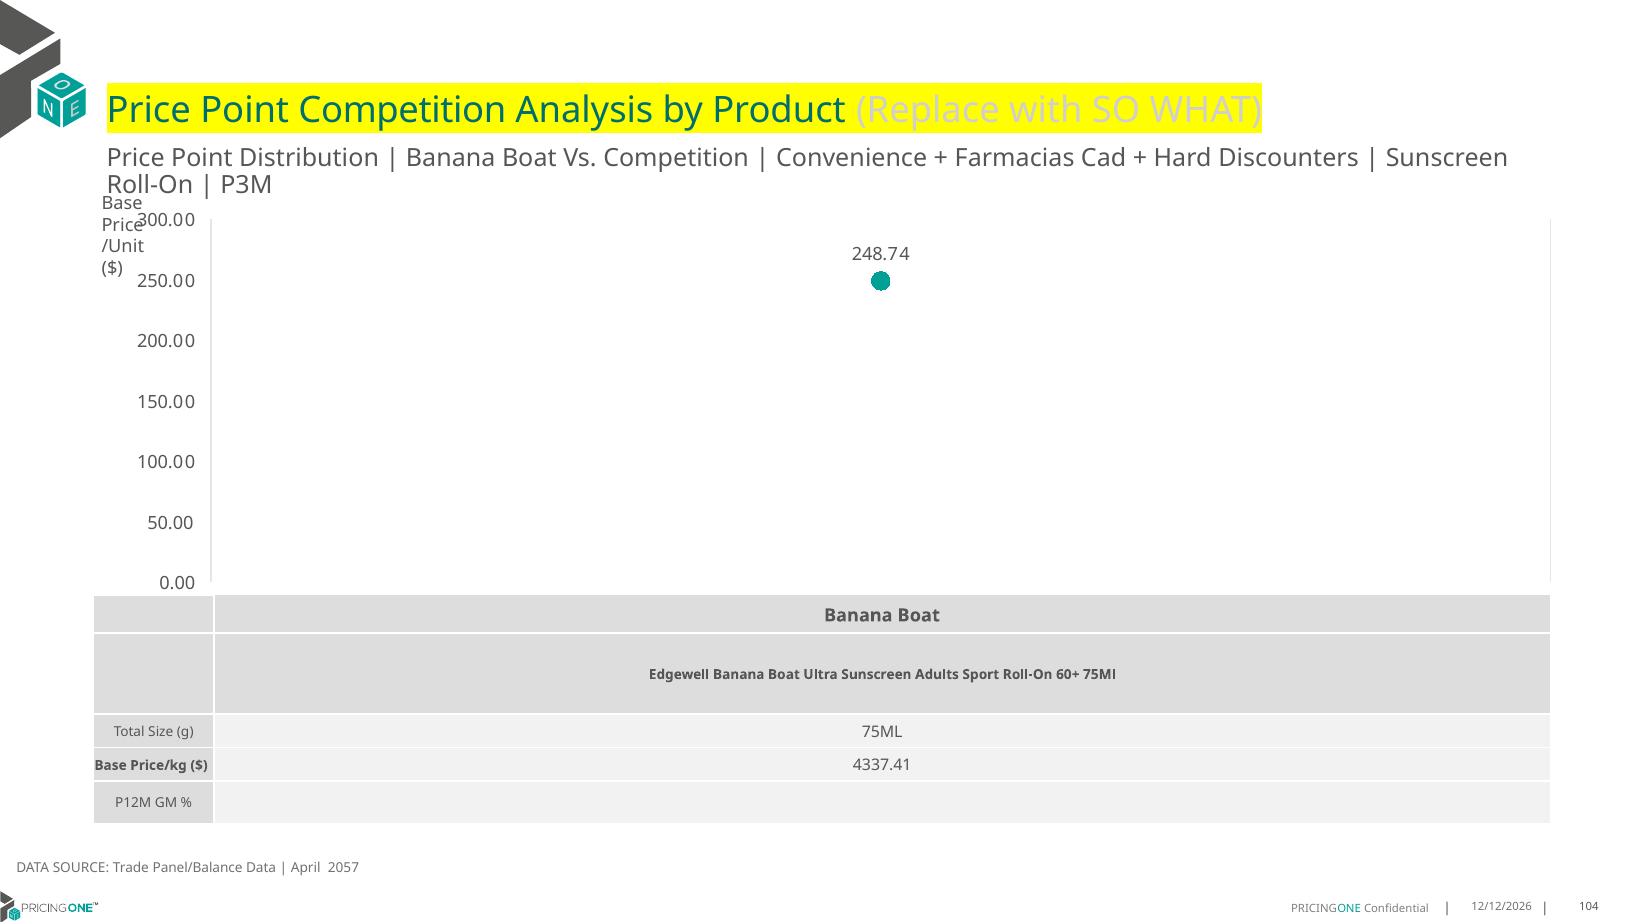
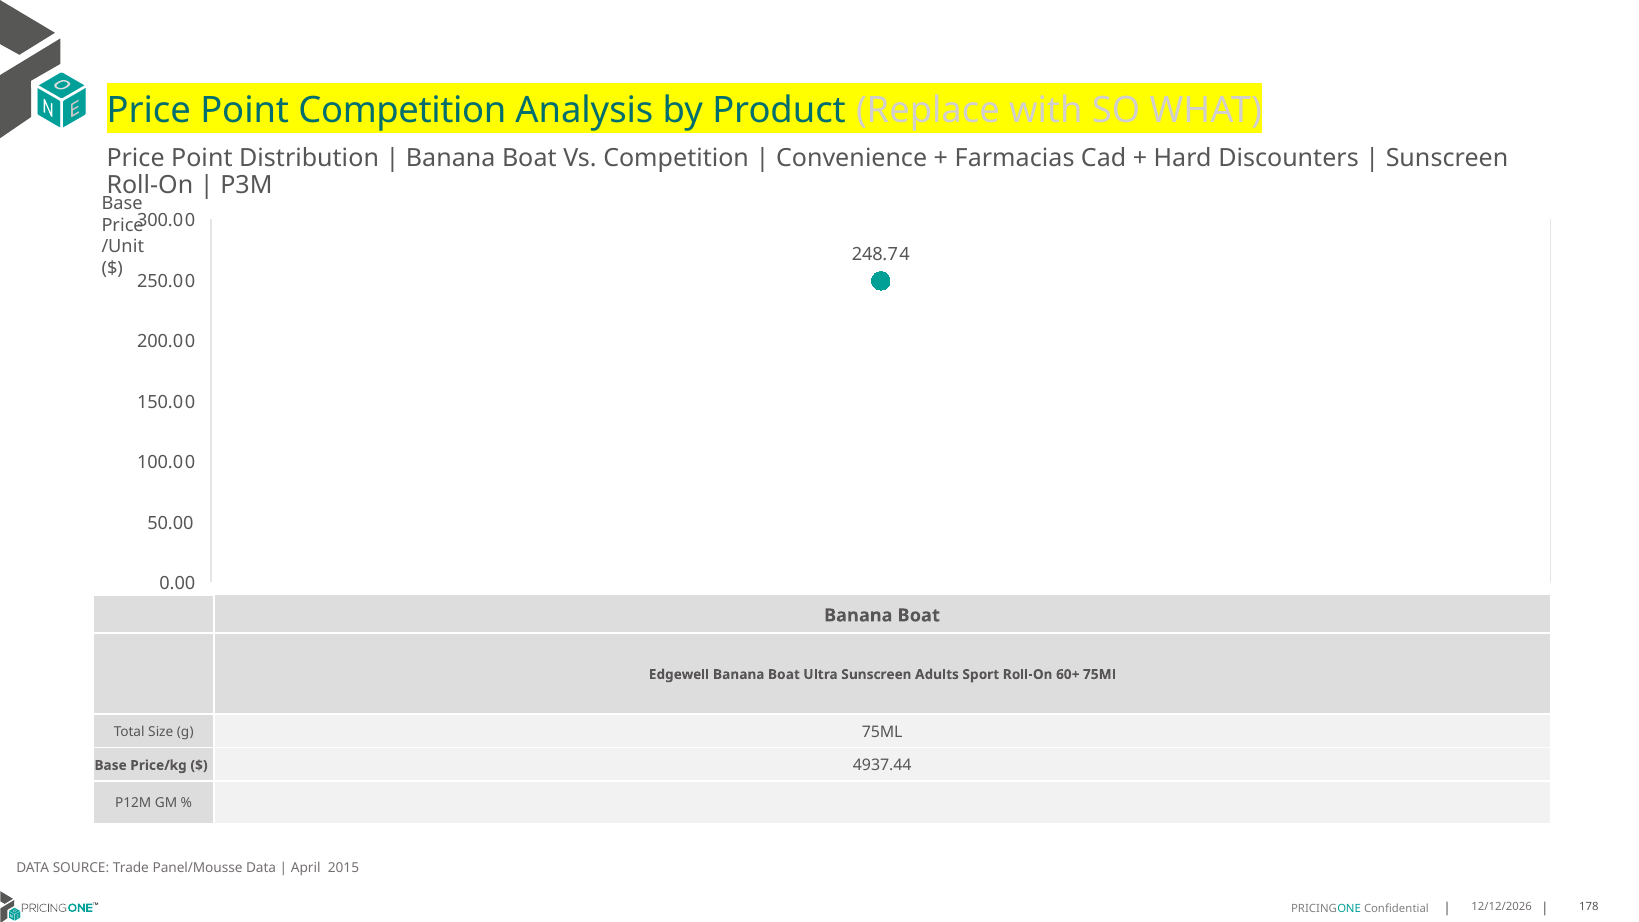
4337.41: 4337.41 -> 4937.44 (882, 766)
Panel/Balance: Panel/Balance -> Panel/Mousse (198, 868)
2057: 2057 -> 2015 (343, 868)
104: 104 -> 178 (1589, 906)
